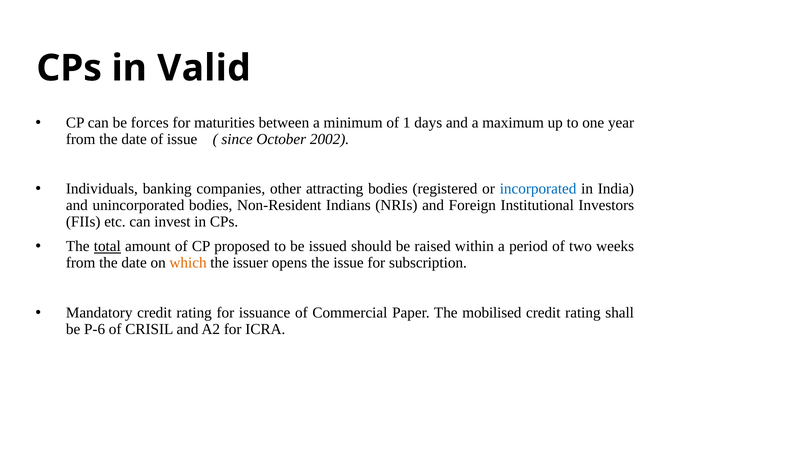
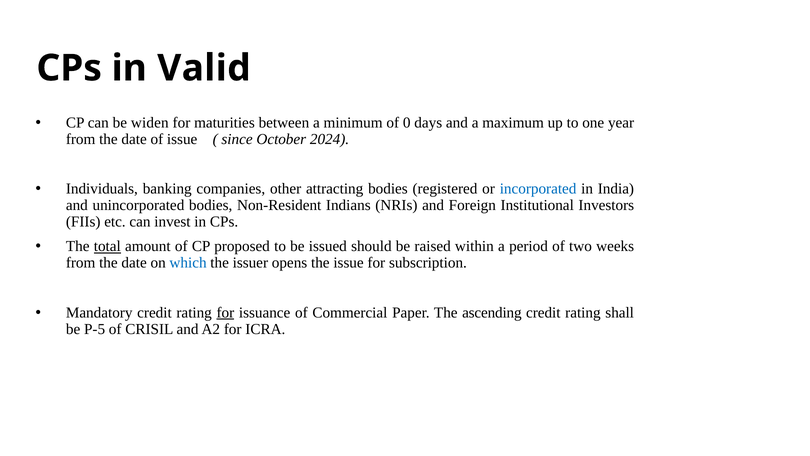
forces: forces -> widen (150, 123)
1: 1 -> 0 (407, 123)
2002: 2002 -> 2024 (330, 139)
which colour: orange -> blue (188, 263)
for underline: none -> present (225, 312)
mobilised: mobilised -> ascending (492, 312)
P-6: P-6 -> P-5 (95, 329)
